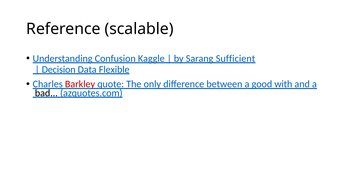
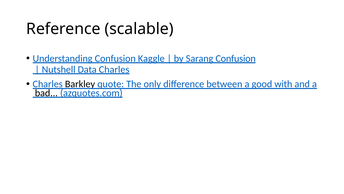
Sarang Sufficient: Sufficient -> Confusion (236, 58)
Decision: Decision -> Nutshell (59, 69)
Data Flexible: Flexible -> Charles (114, 69)
Barkley colour: red -> black (80, 84)
